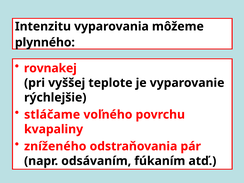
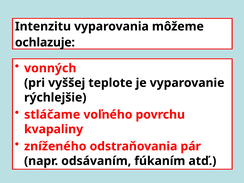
plynného: plynného -> ochlazuje (45, 42)
rovnakej: rovnakej -> vonných (50, 68)
